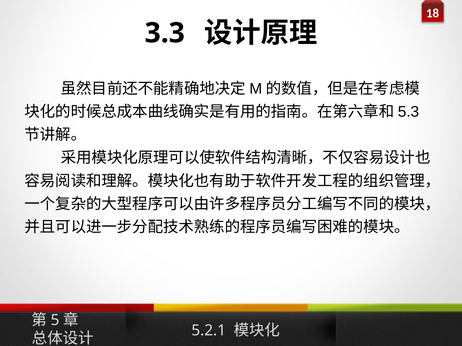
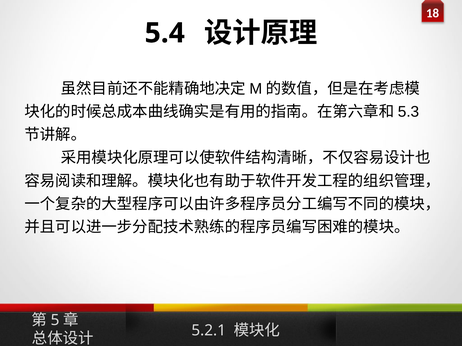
3.3: 3.3 -> 5.4 (165, 33)
